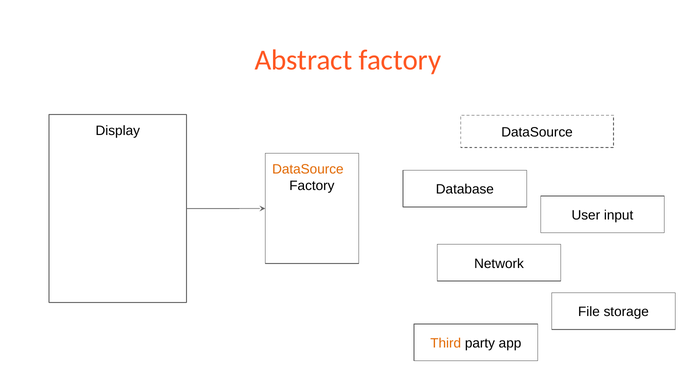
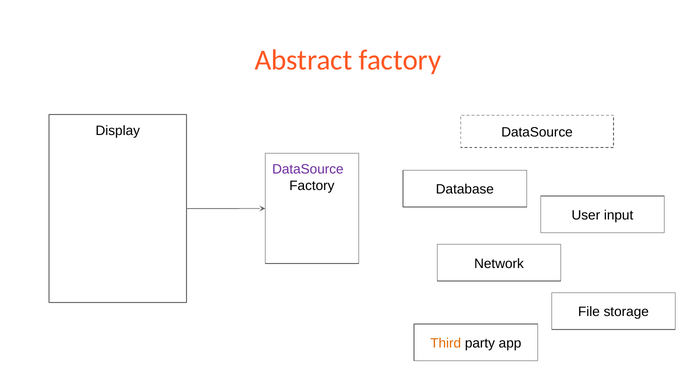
DataSource colour: orange -> purple (308, 169)
